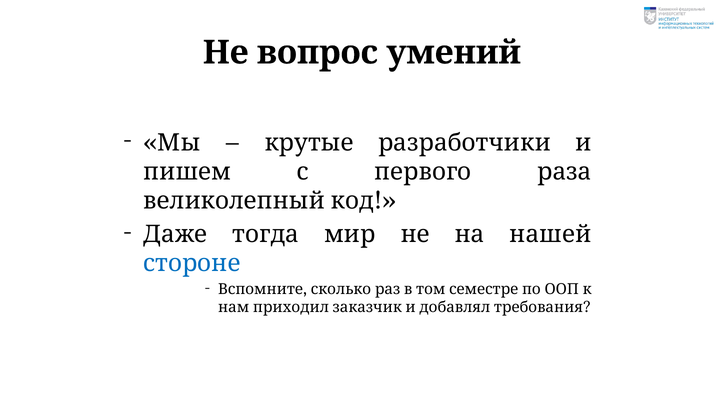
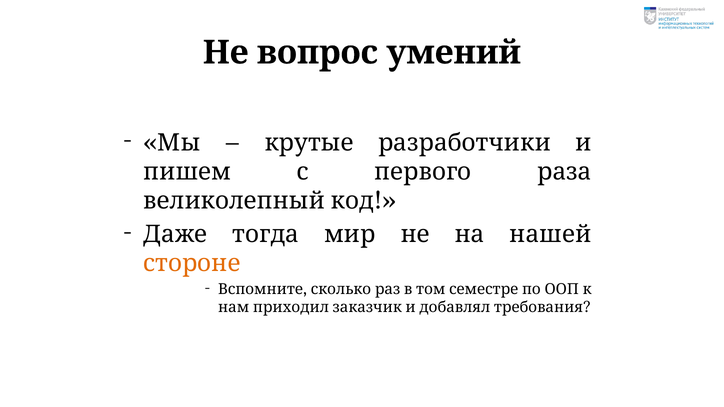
стороне colour: blue -> orange (192, 263)
